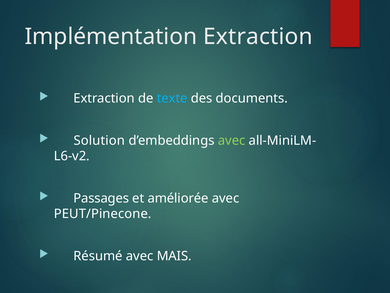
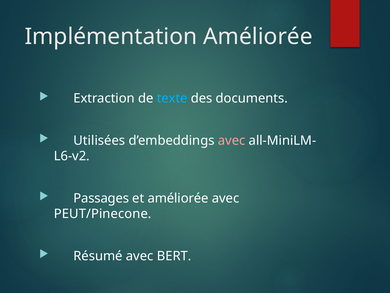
Implémentation Extraction: Extraction -> Améliorée (258, 37)
Solution: Solution -> Utilisées (99, 140)
avec colour: light green -> pink (232, 140)
MAIS: MAIS -> BERT (174, 256)
